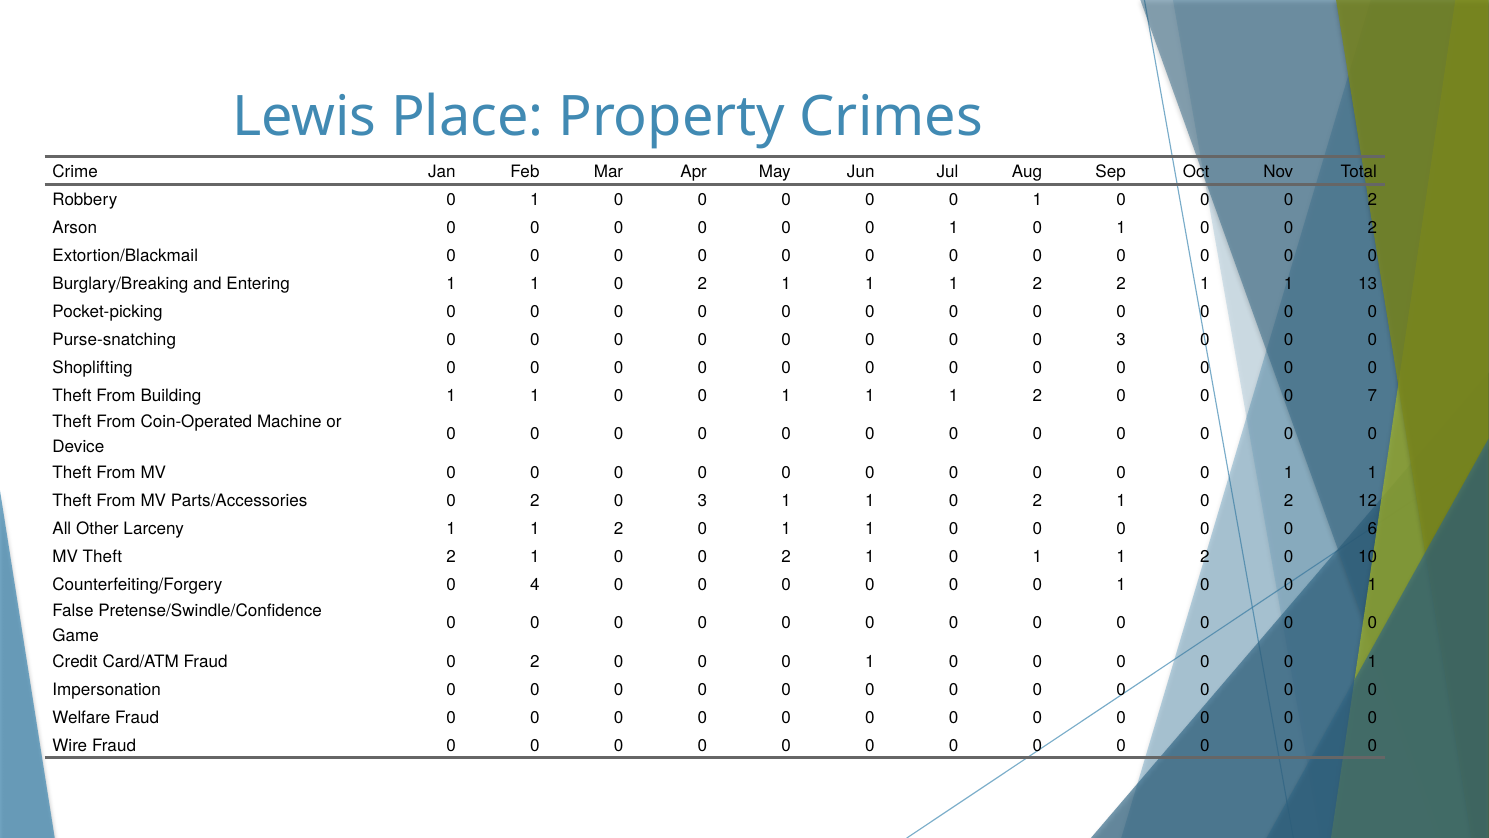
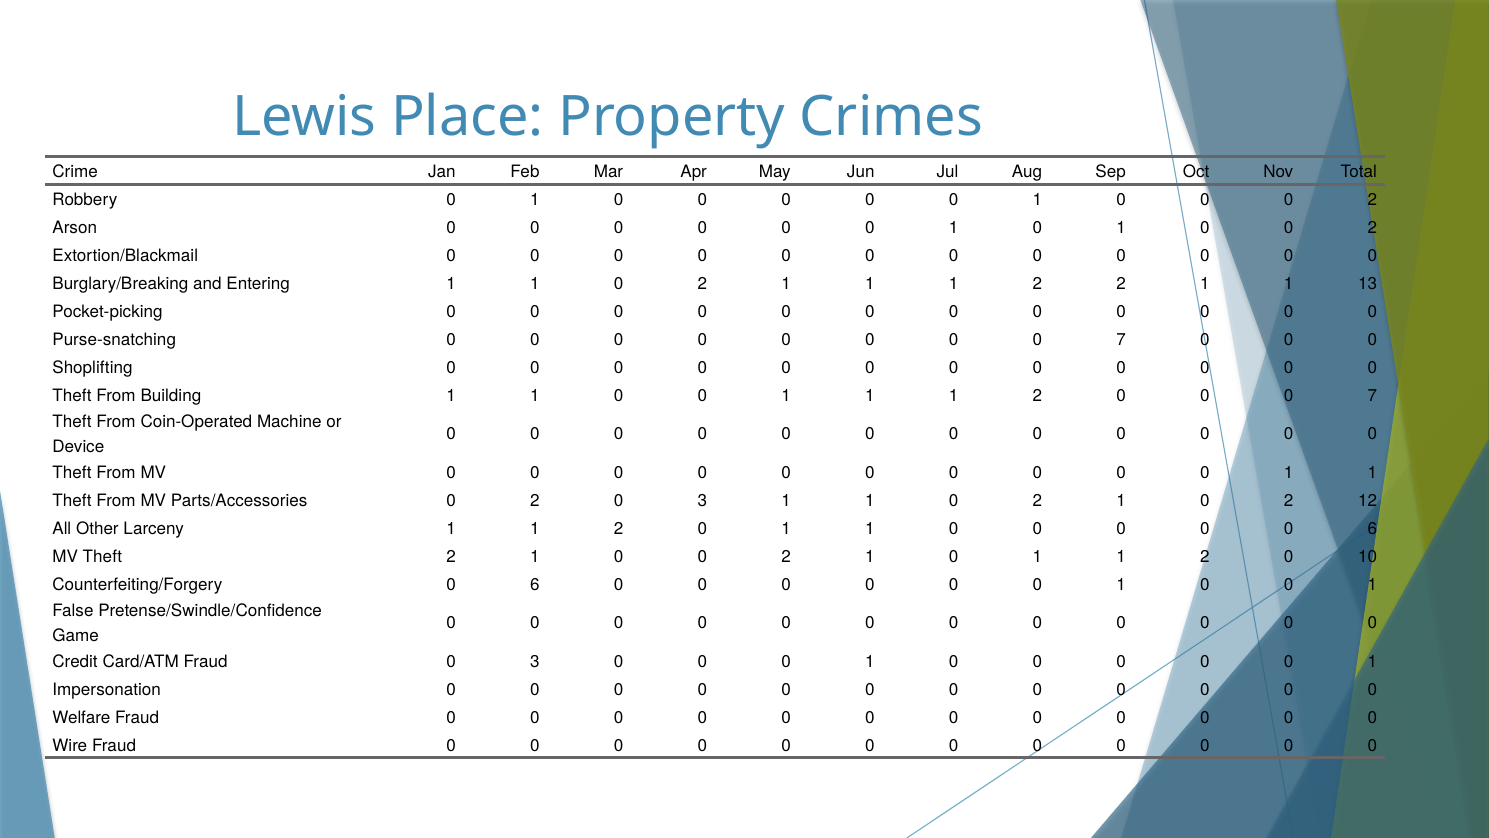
3: 3 -> 7 (1121, 340)
Counterfeiting/Forgery 0 4: 4 -> 6 (535, 584)
Fraud 0 2: 2 -> 3 (535, 661)
